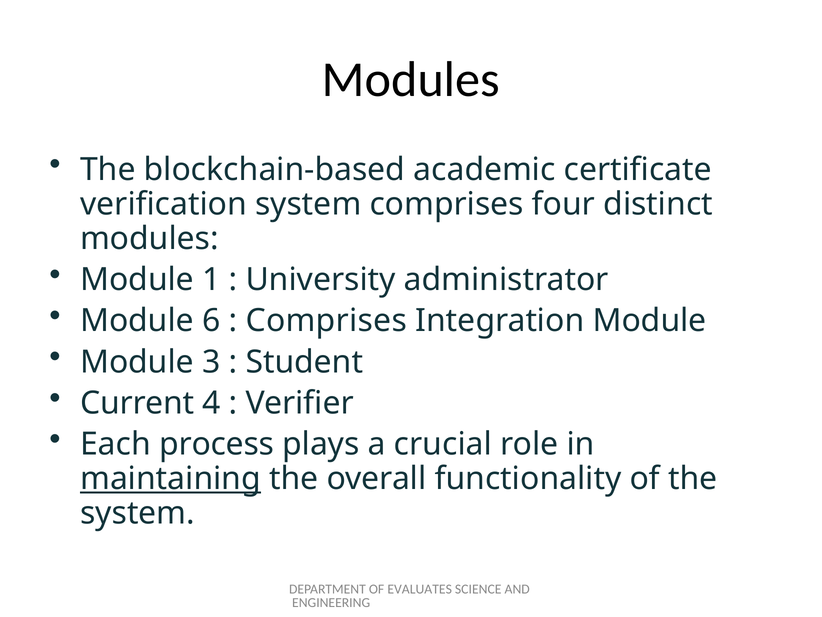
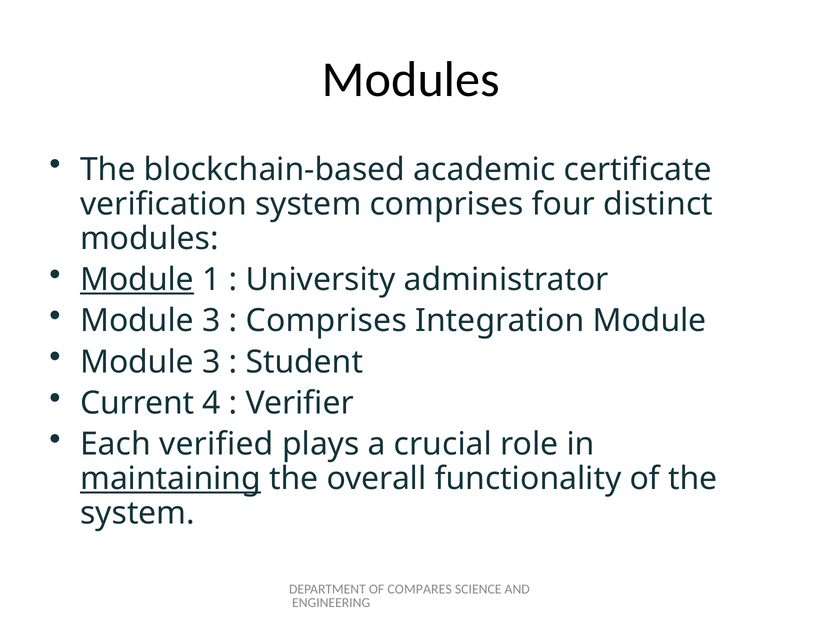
Module underline: none -> present (137, 280)
6: 6 -> 3 (211, 321)
process: process -> verified (216, 444)
EVALUATES: EVALUATES -> COMPARES (420, 589)
